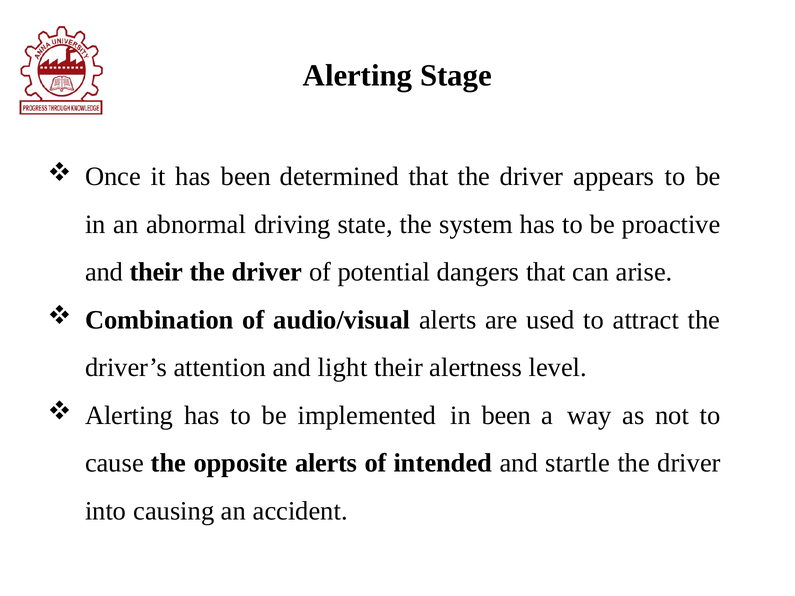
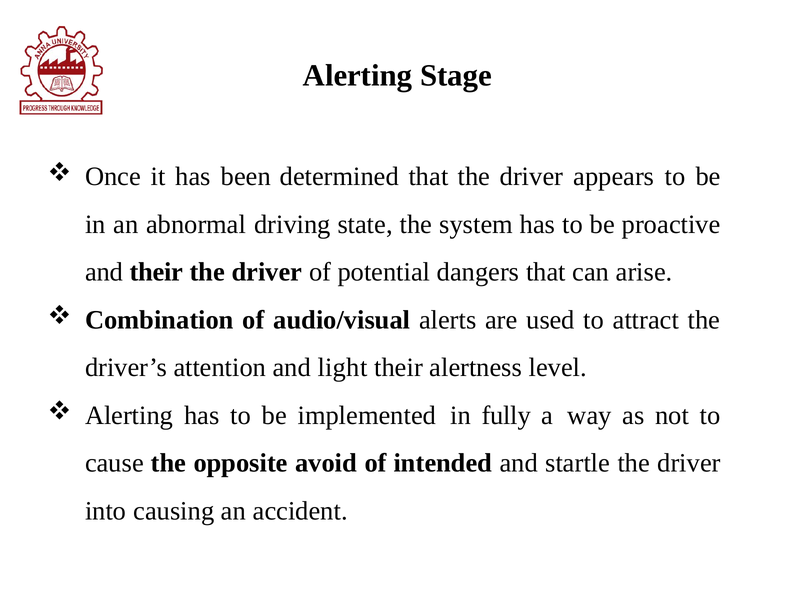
in been: been -> fully (506, 416)
opposite alerts: alerts -> avoid (326, 463)
